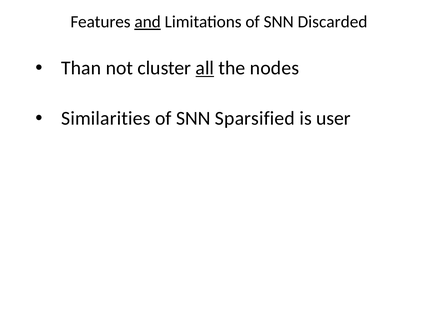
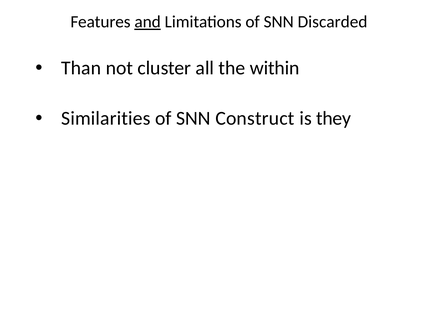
all underline: present -> none (205, 68)
nodes: nodes -> within (275, 68)
Sparsified: Sparsified -> Construct (255, 119)
user: user -> they (334, 119)
